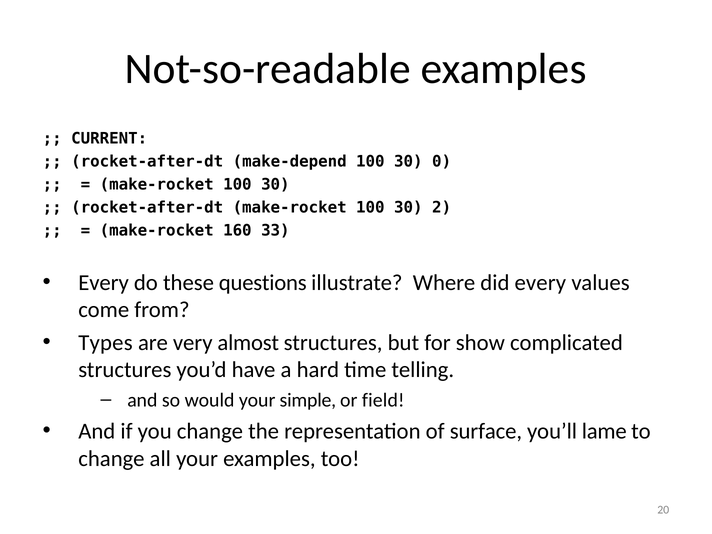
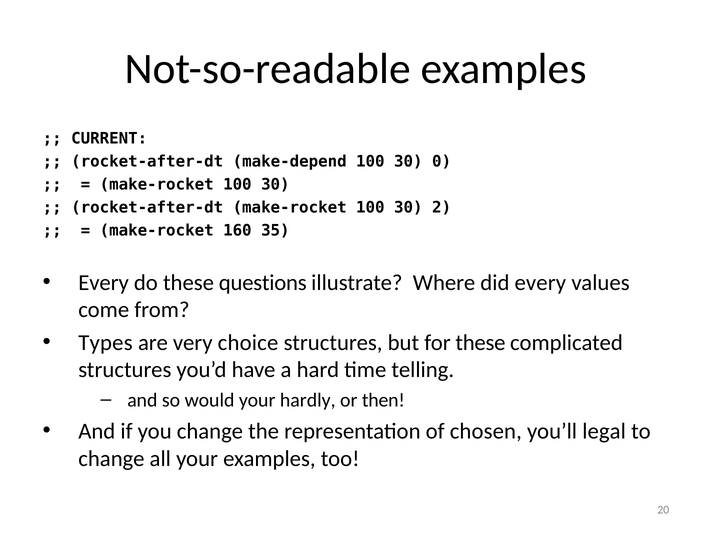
33: 33 -> 35 (275, 230)
almost: almost -> choice (248, 343)
for show: show -> these (480, 343)
simple: simple -> hardly (308, 400)
field: field -> then (383, 400)
surface: surface -> chosen (486, 431)
lame: lame -> legal (604, 431)
